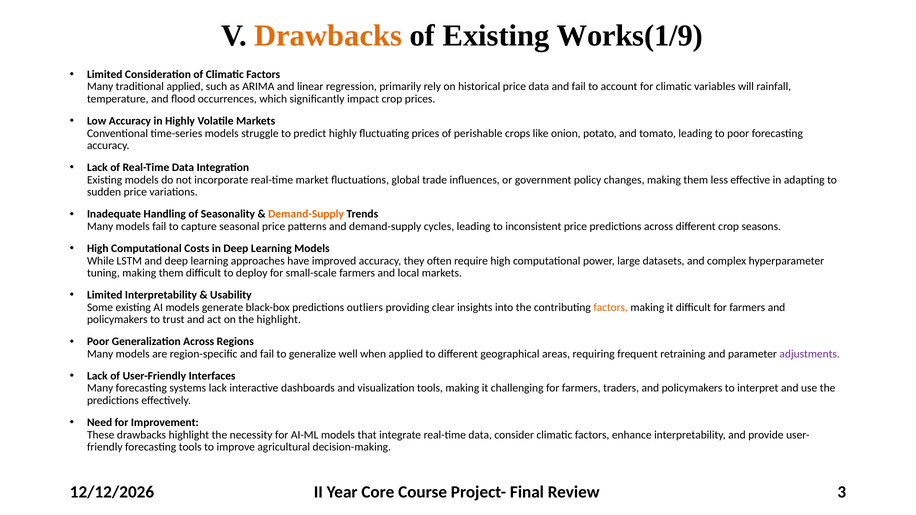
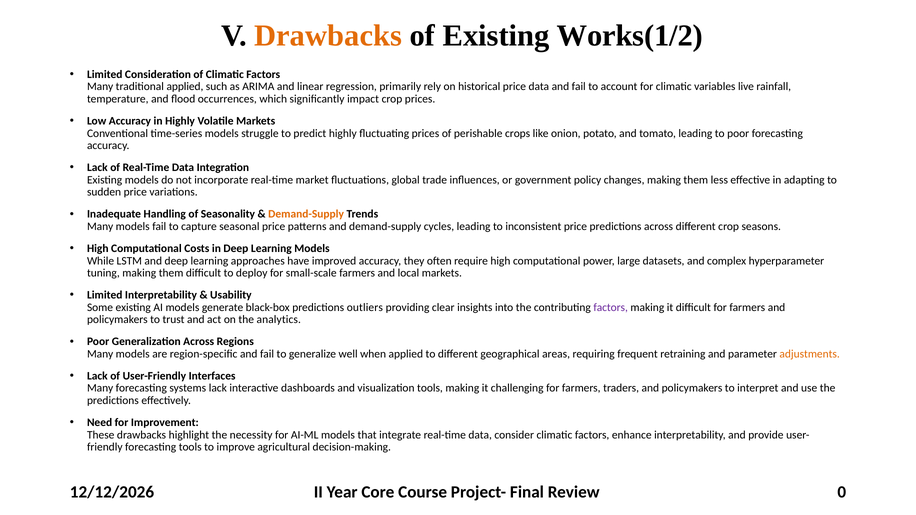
Works(1/9: Works(1/9 -> Works(1/2 (630, 35)
will: will -> live (746, 87)
factors colour: orange -> purple (611, 307)
the highlight: highlight -> analytics (279, 320)
adjustments colour: purple -> orange (810, 354)
3: 3 -> 0 (842, 492)
